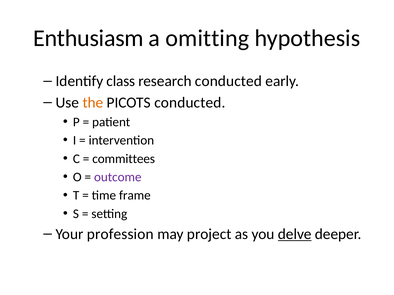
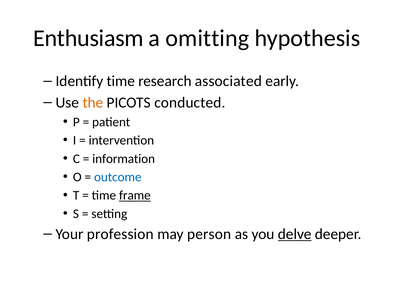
Identify class: class -> time (121, 81)
research conducted: conducted -> associated (228, 81)
committees: committees -> information (124, 159)
outcome colour: purple -> blue (118, 177)
frame underline: none -> present (135, 196)
project: project -> person (209, 234)
